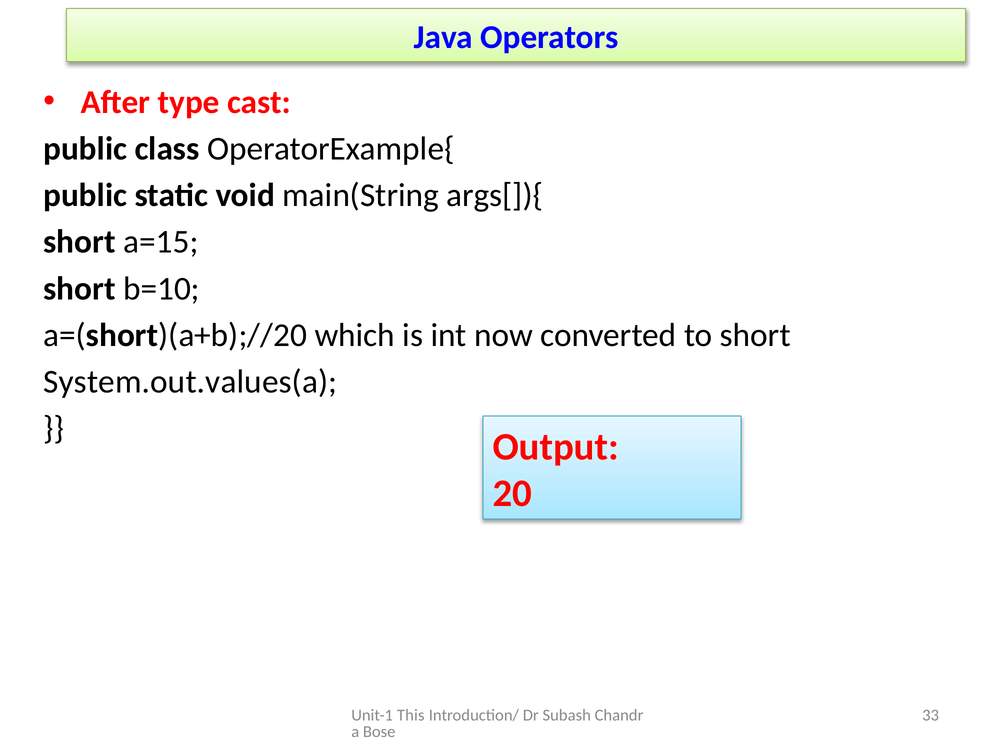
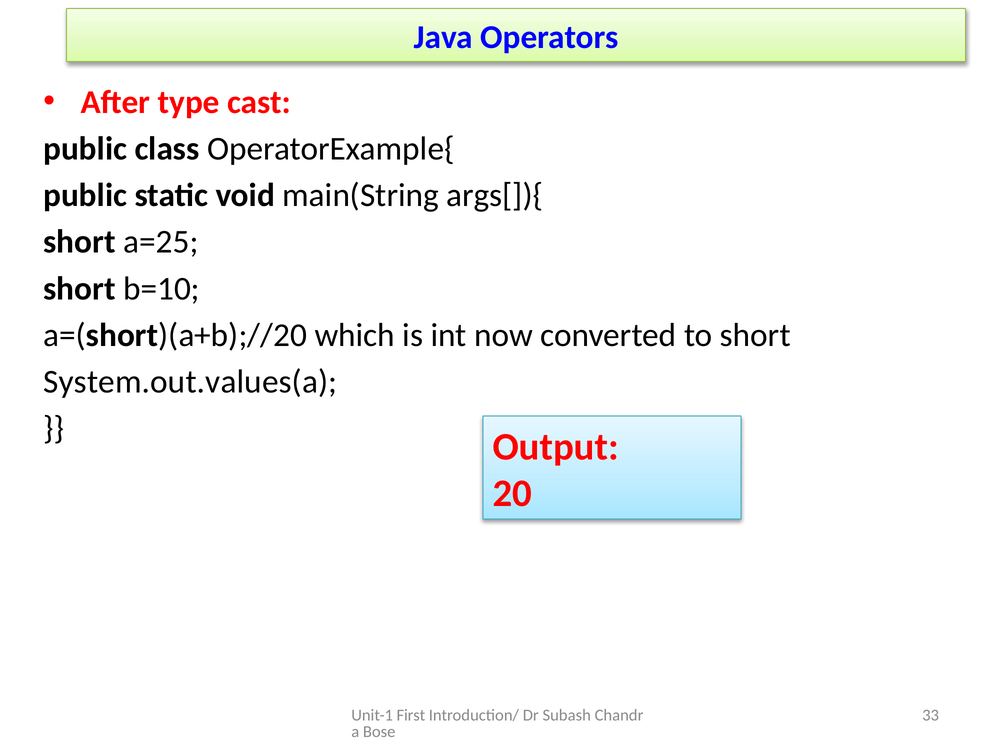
a=15: a=15 -> a=25 (161, 242)
This: This -> First (411, 715)
